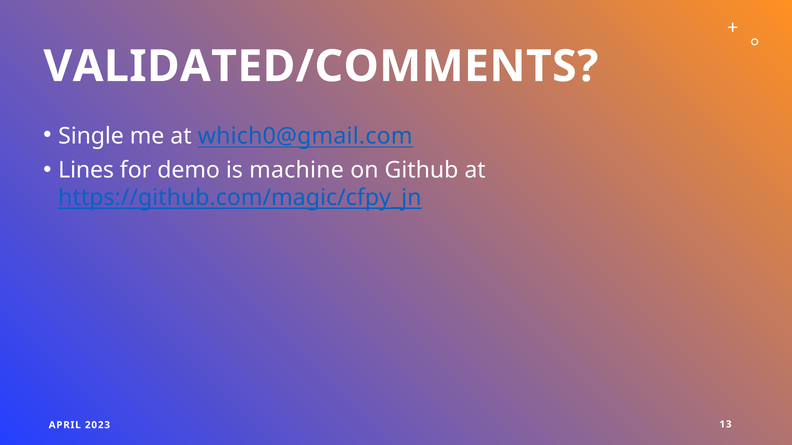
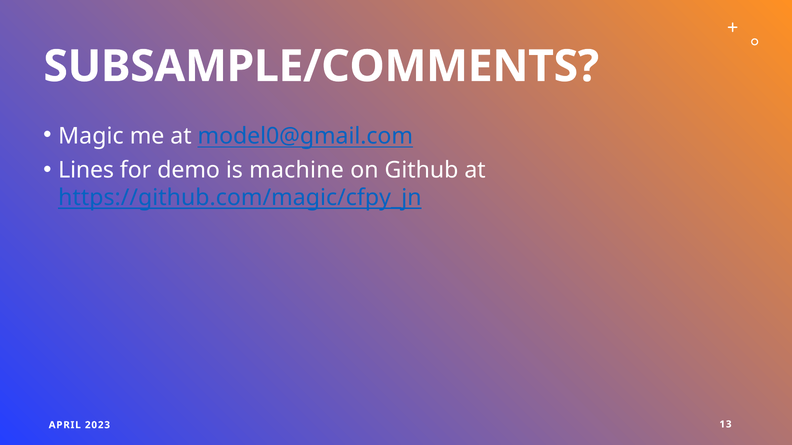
VALIDATED/COMMENTS: VALIDATED/COMMENTS -> SUBSAMPLE/COMMENTS (321, 66)
Single: Single -> Magic (91, 137)
which0@gmail.com: which0@gmail.com -> model0@gmail.com (305, 137)
